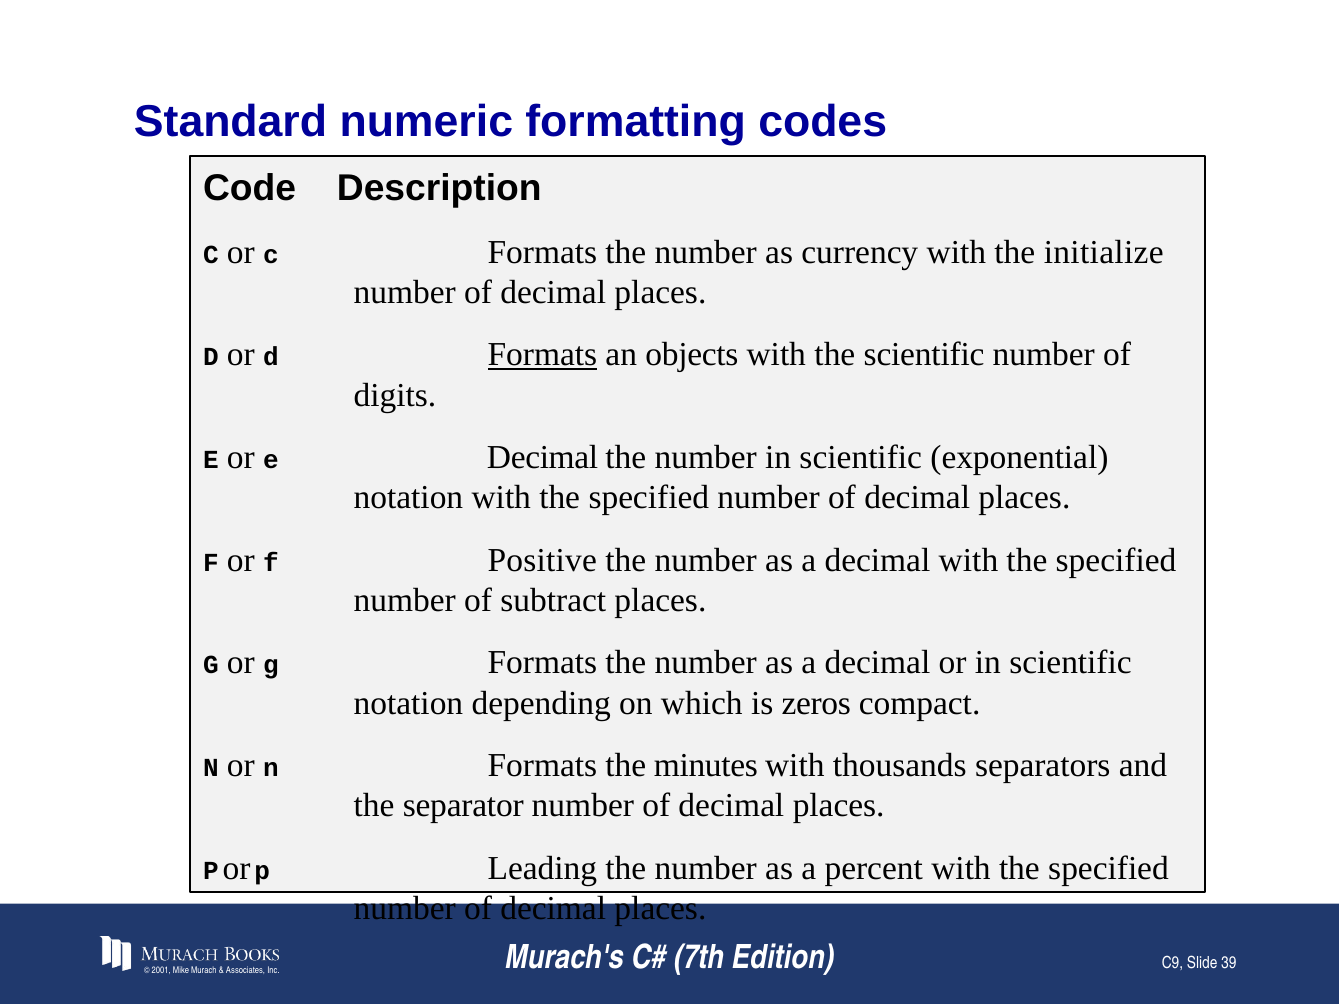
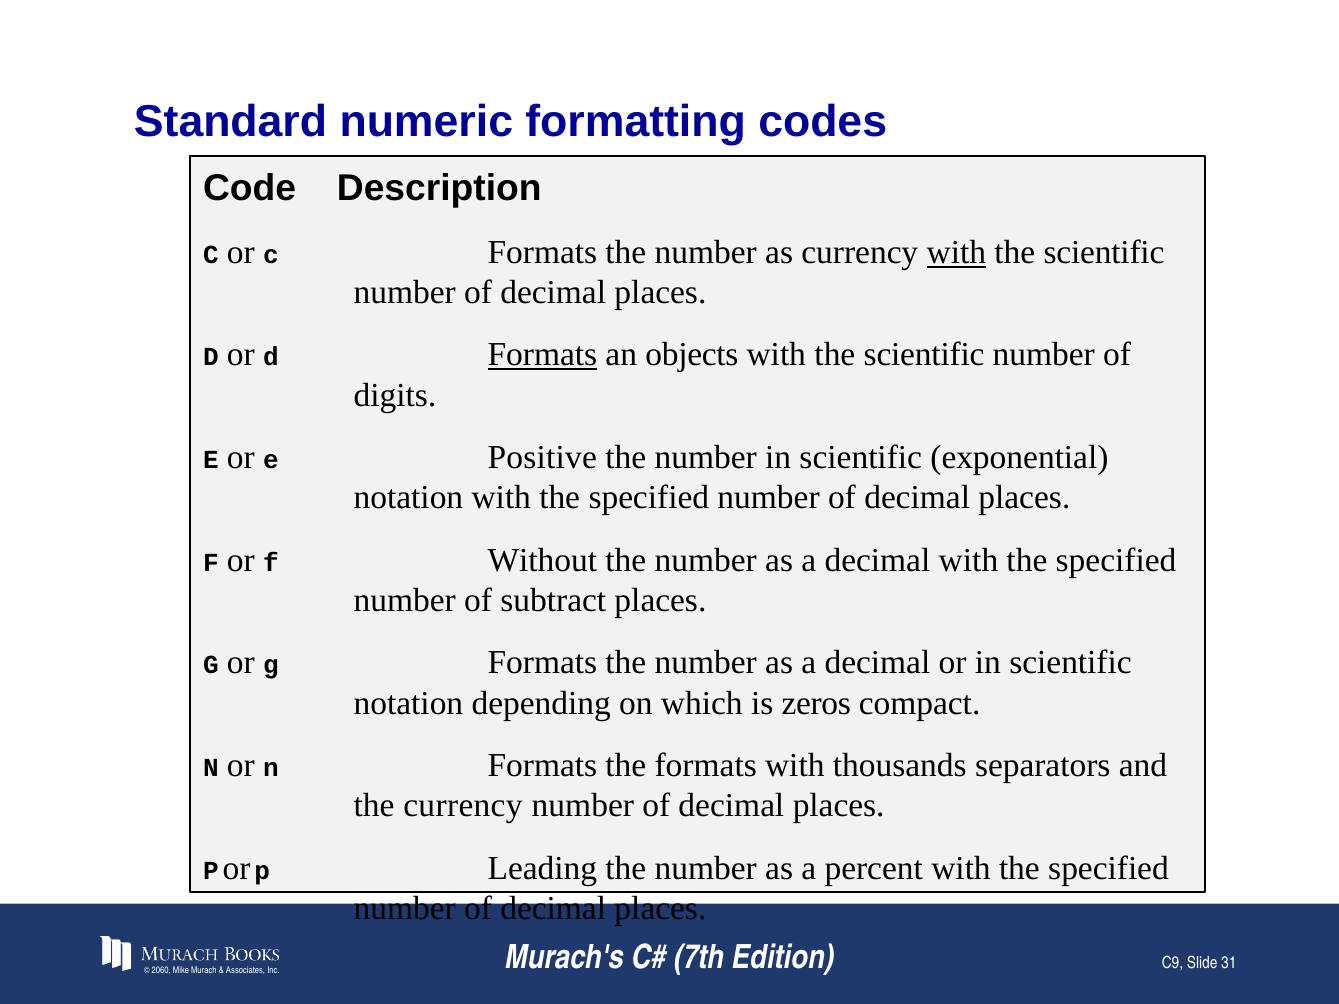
with underline: none -> present (956, 252)
initialize: initialize -> scientific (1104, 252)
e Decimal: Decimal -> Positive (542, 458)
Positive: Positive -> Without (542, 560)
the minutes: minutes -> formats (706, 766)
the separator: separator -> currency (463, 806)
2001: 2001 -> 2060 (161, 970)
39: 39 -> 31 (1229, 963)
